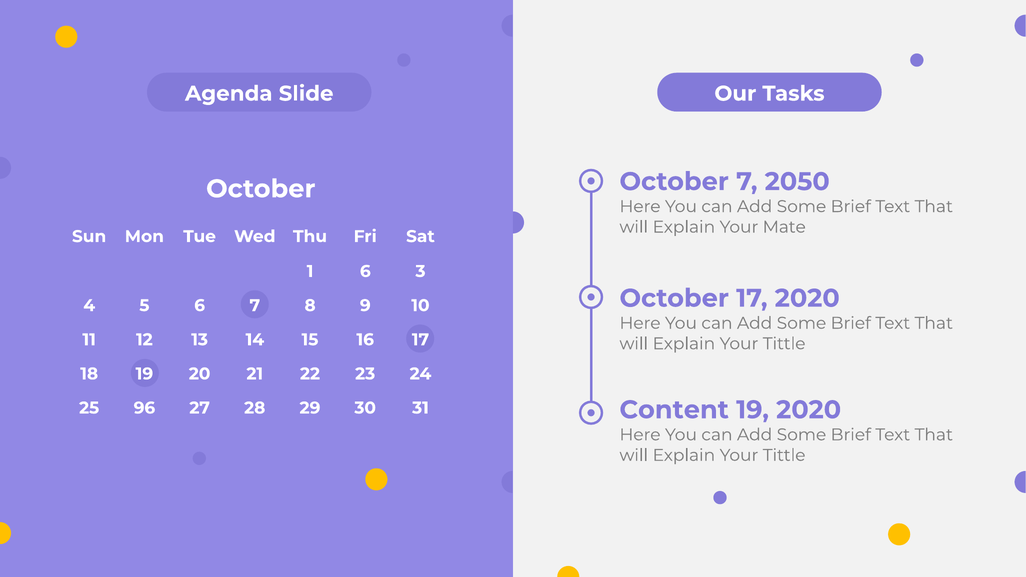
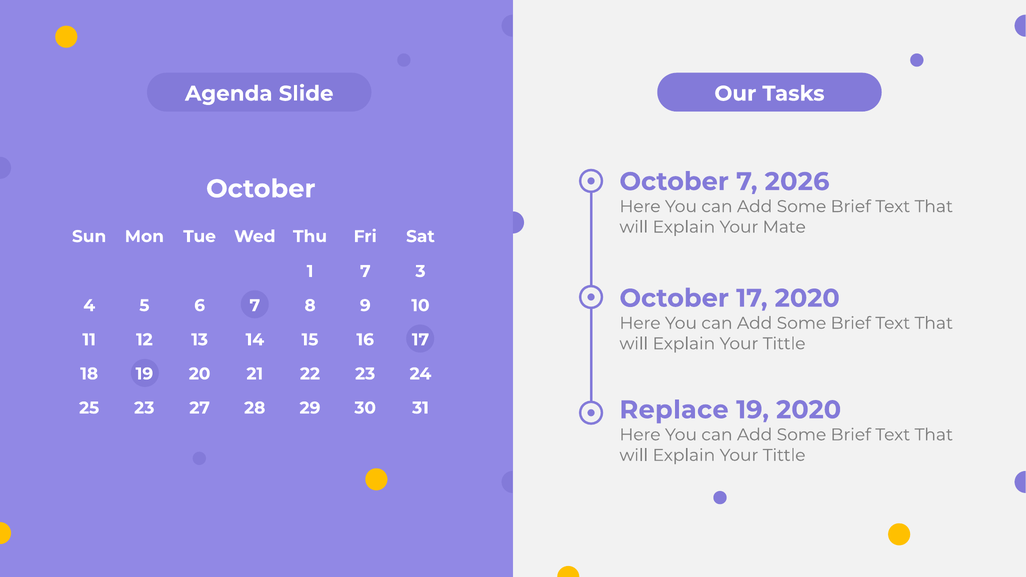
2050: 2050 -> 2026 (797, 182)
1 6: 6 -> 7 (365, 271)
25 96: 96 -> 23 (144, 408)
Content: Content -> Replace (674, 410)
